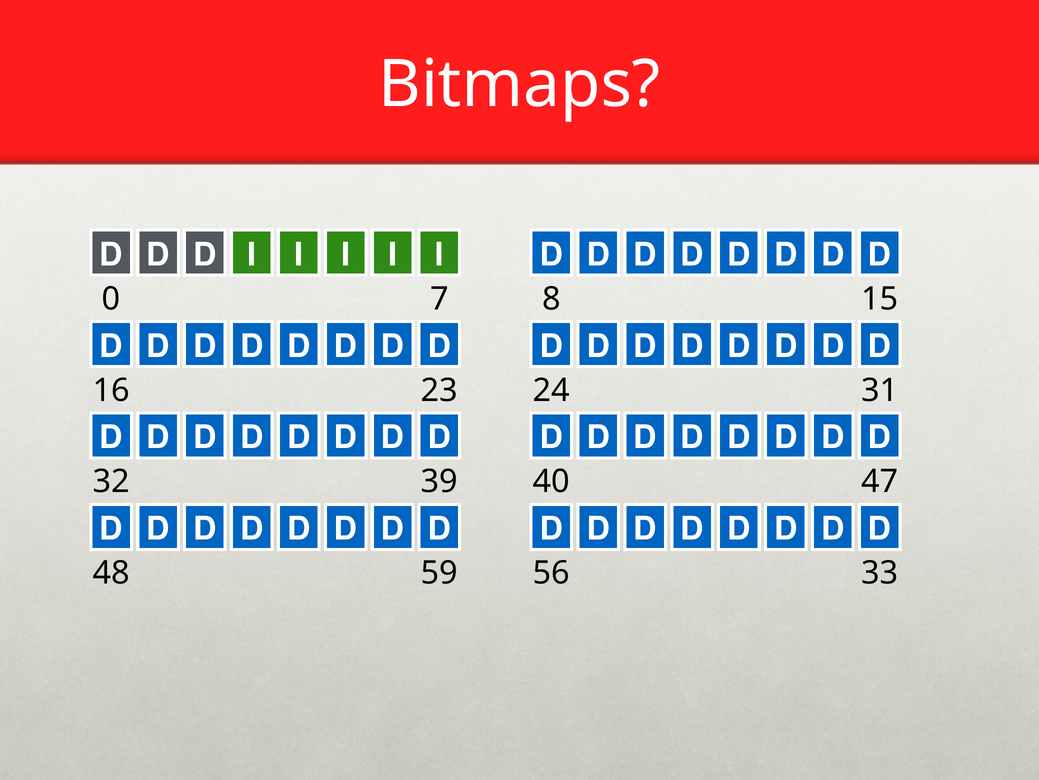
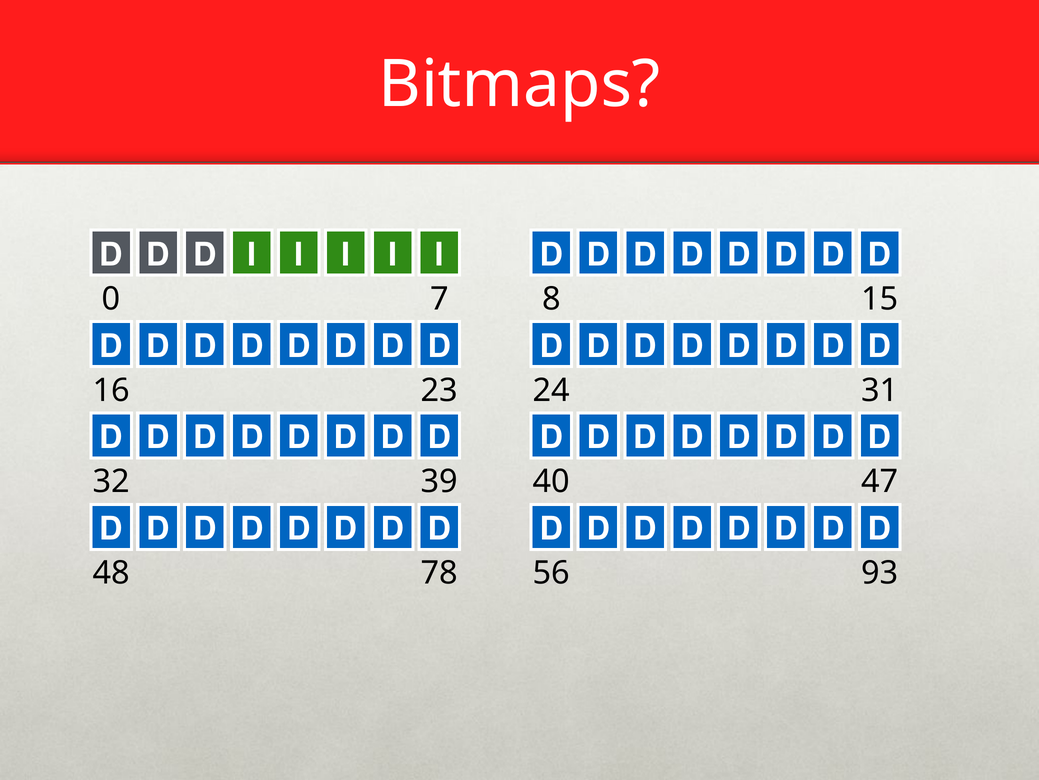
59: 59 -> 78 (439, 573)
33: 33 -> 93 (880, 573)
